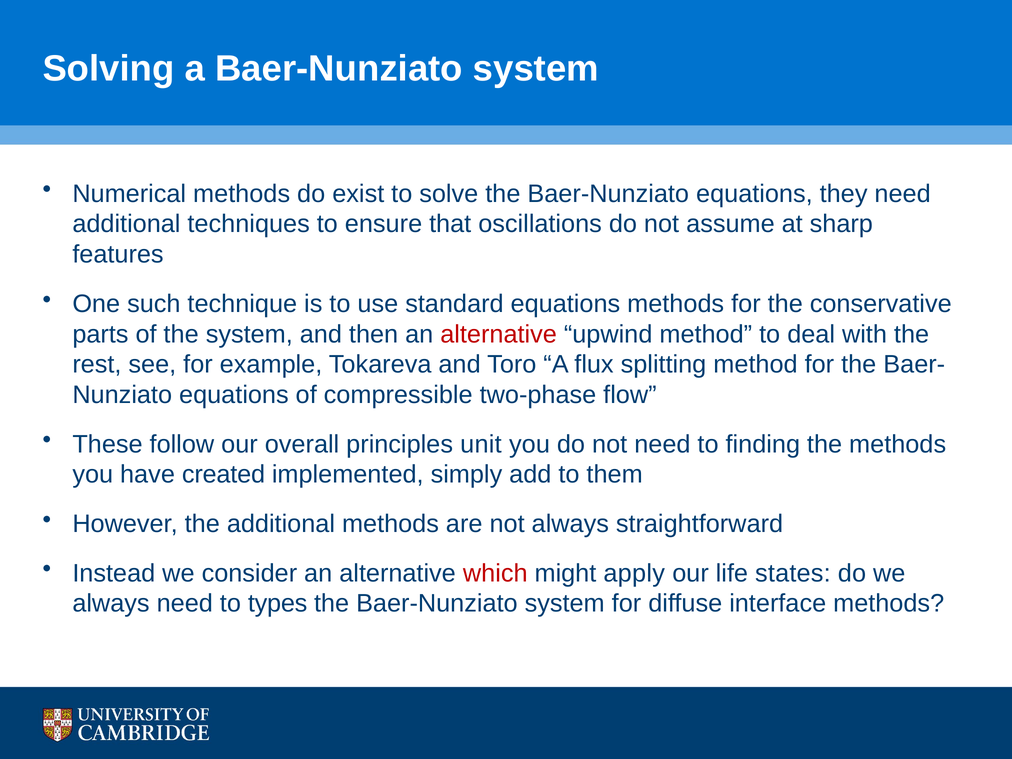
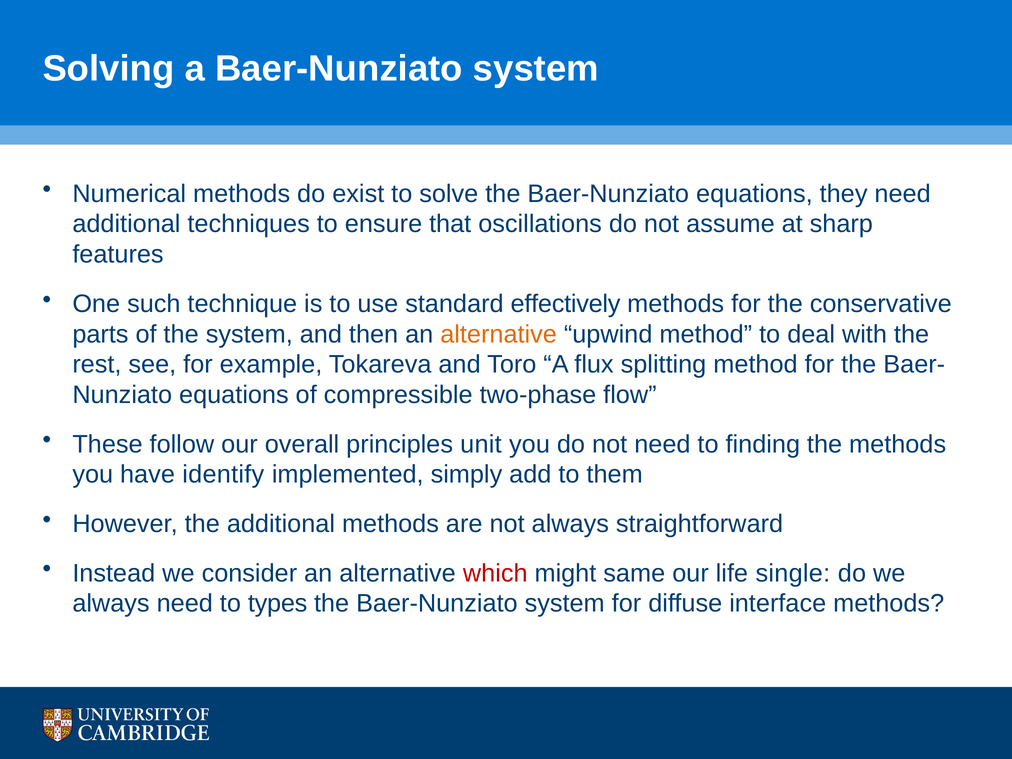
standard equations: equations -> effectively (566, 304)
alternative colour: red -> orange (499, 334)
created: created -> identify (223, 475)
apply: apply -> same (634, 573)
states: states -> single (793, 573)
